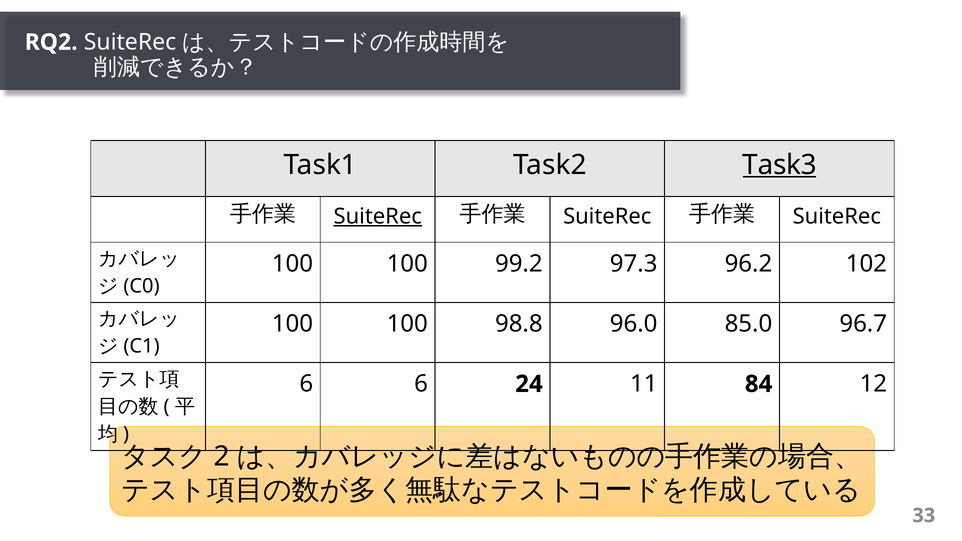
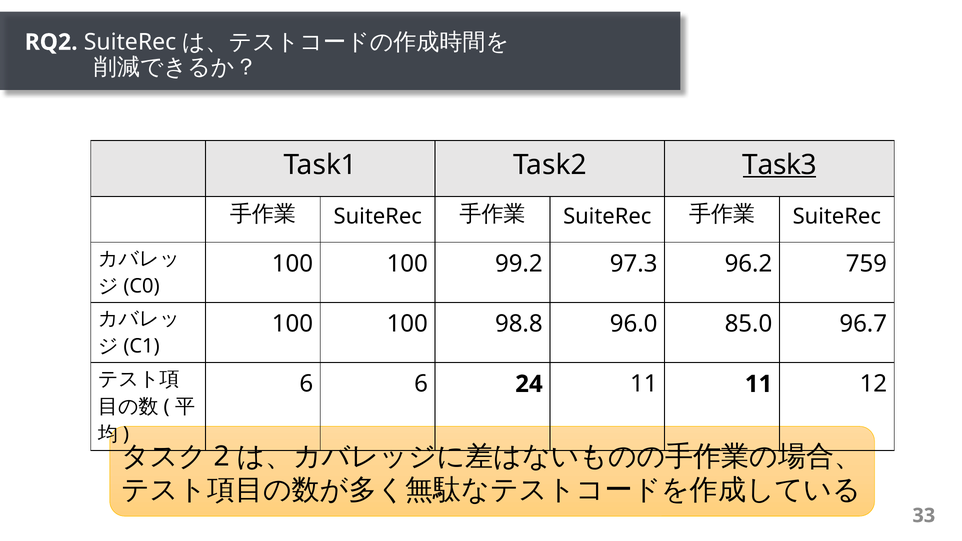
SuiteRec underline: present -> none (378, 216)
102: 102 -> 759 (866, 264)
11 84: 84 -> 11 (759, 384)
